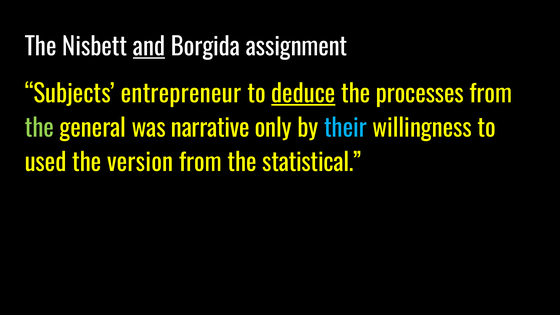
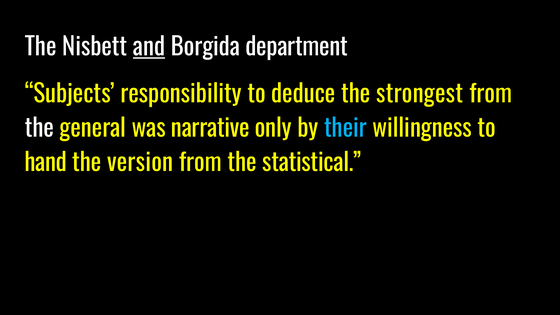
assignment: assignment -> department (297, 47)
entrepreneur: entrepreneur -> responsibility (181, 94)
deduce underline: present -> none (303, 94)
processes: processes -> strongest (420, 94)
the colour: light green -> white (39, 128)
used: used -> hand (46, 163)
